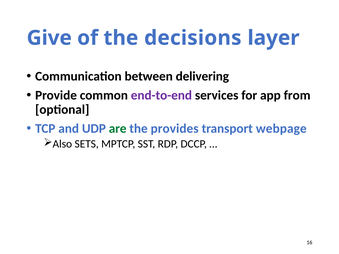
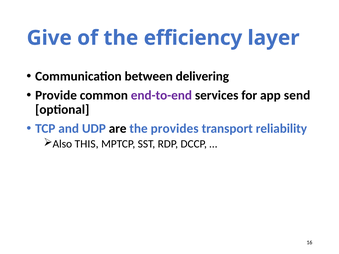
decisions: decisions -> efficiency (193, 38)
from: from -> send (297, 95)
are colour: green -> black (118, 129)
webpage: webpage -> reliability (281, 129)
SETS: SETS -> THIS (87, 144)
